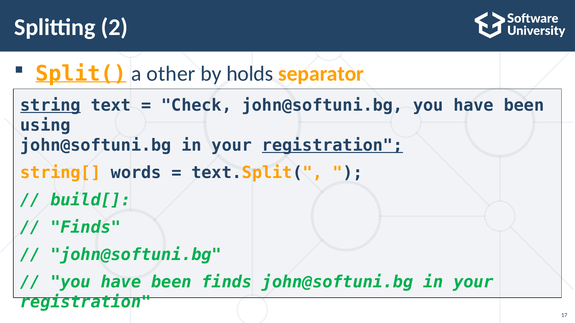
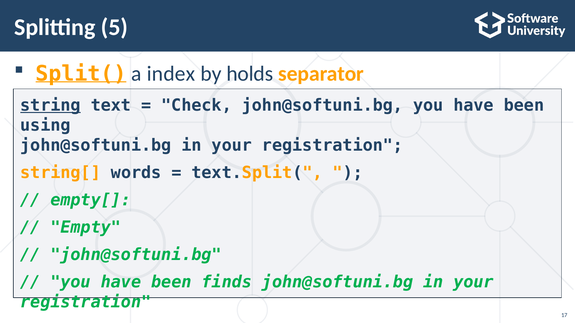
2: 2 -> 5 (114, 27)
other: other -> index (171, 74)
registration underline: present -> none (333, 146)
build[: build[ -> empty[ (91, 200)
Finds: Finds -> Empty (86, 228)
